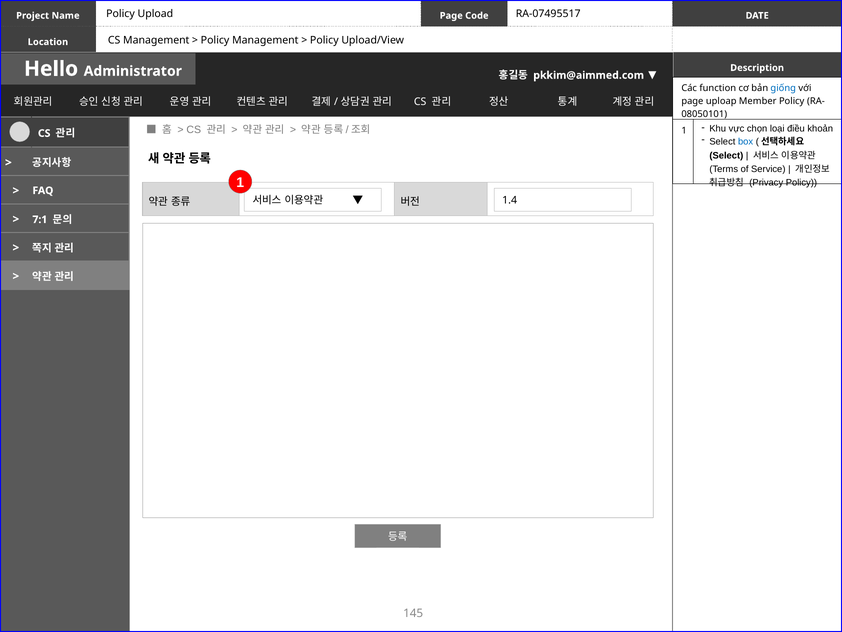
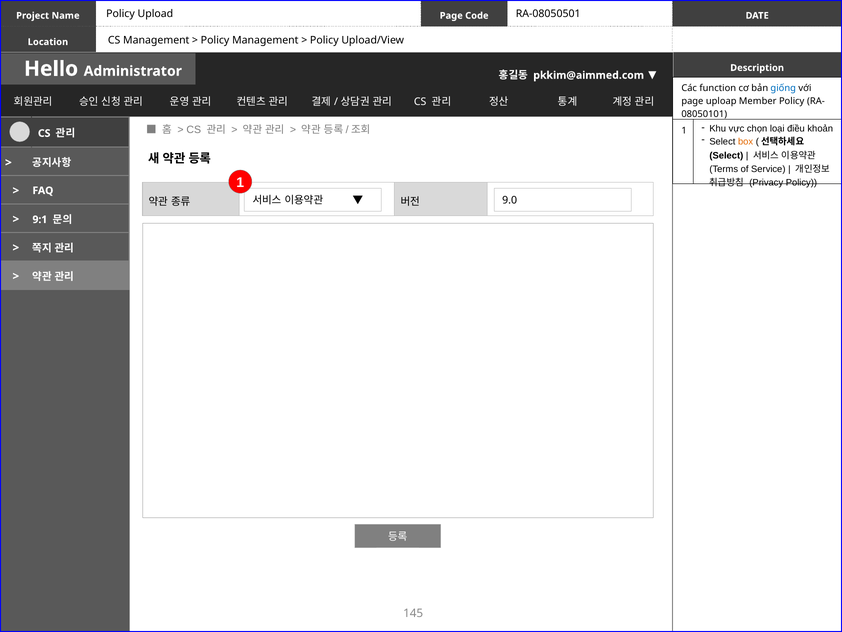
RA-07495517: RA-07495517 -> RA-08050501 (548, 14)
box colour: blue -> orange (746, 142)
1.4: 1.4 -> 9.0 (510, 200)
7:1: 7:1 -> 9:1 (40, 219)
